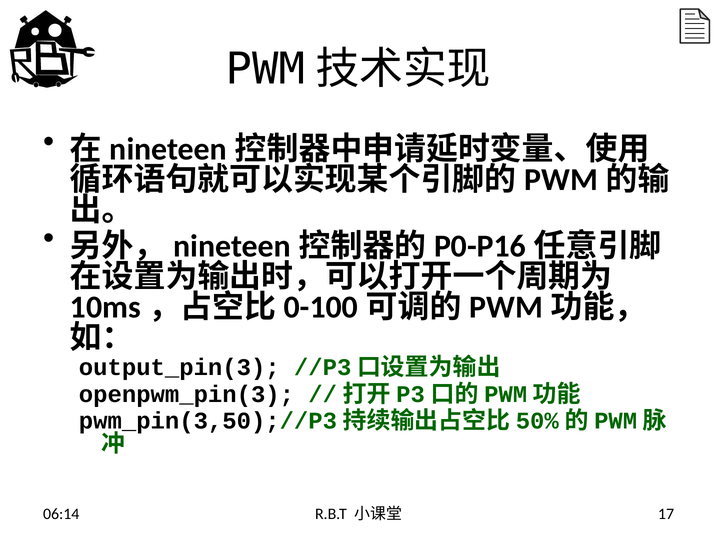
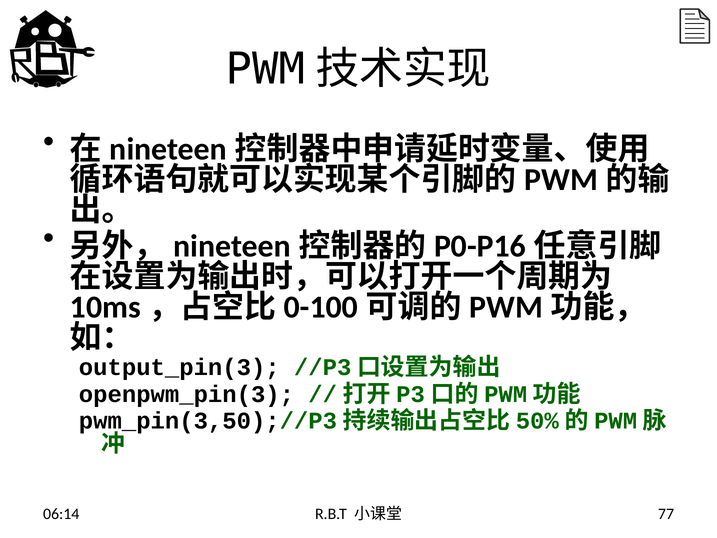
17: 17 -> 77 (666, 514)
